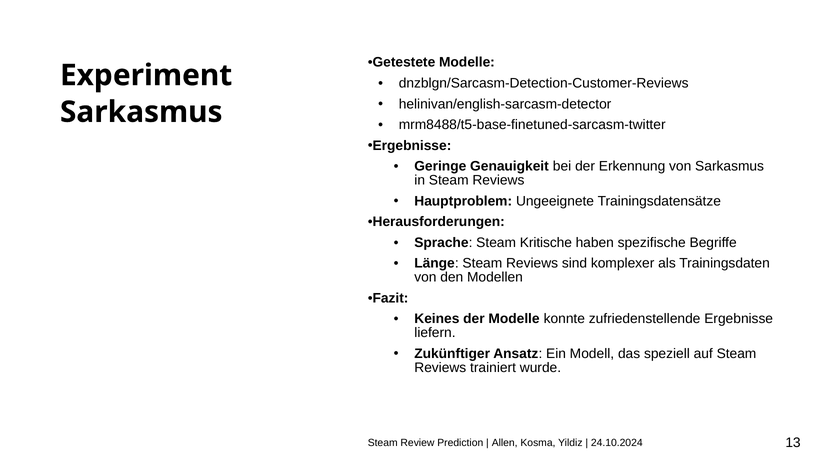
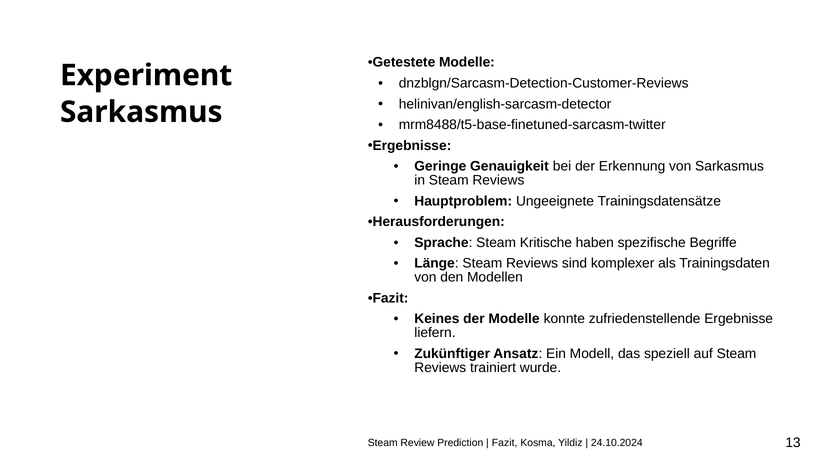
Allen: Allen -> Fazit (505, 443)
